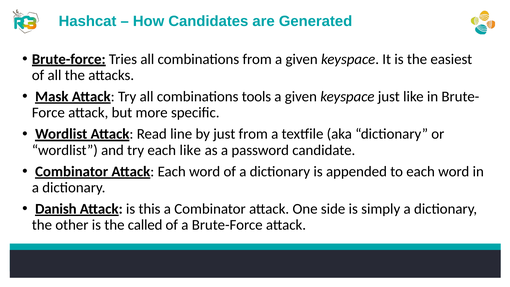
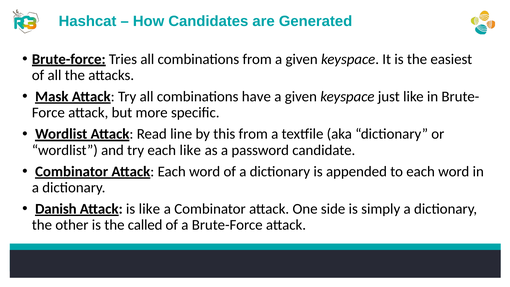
tools: tools -> have (256, 97)
by just: just -> this (224, 134)
is this: this -> like (149, 209)
